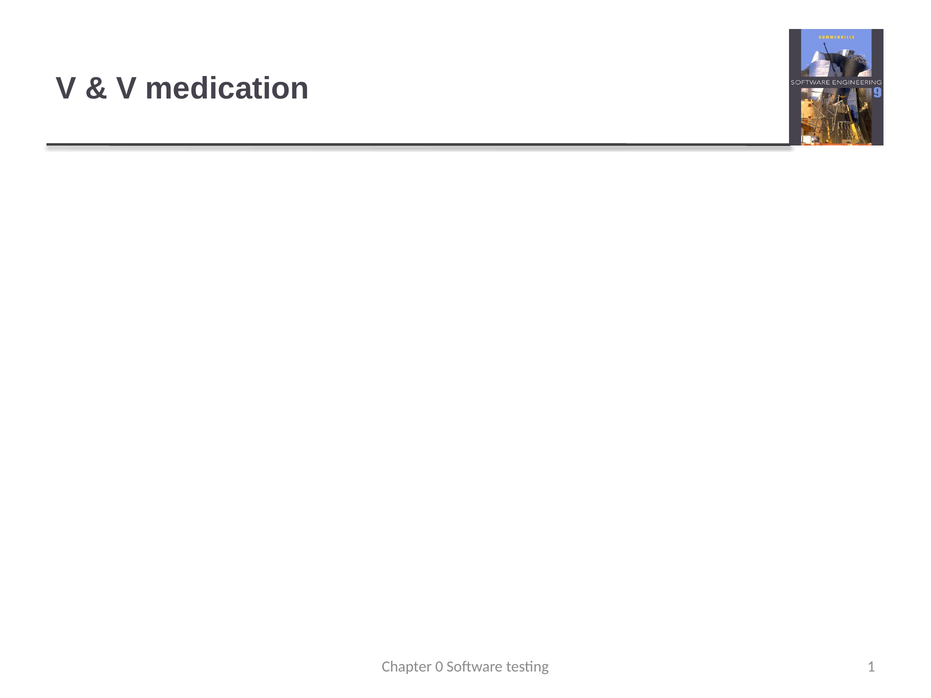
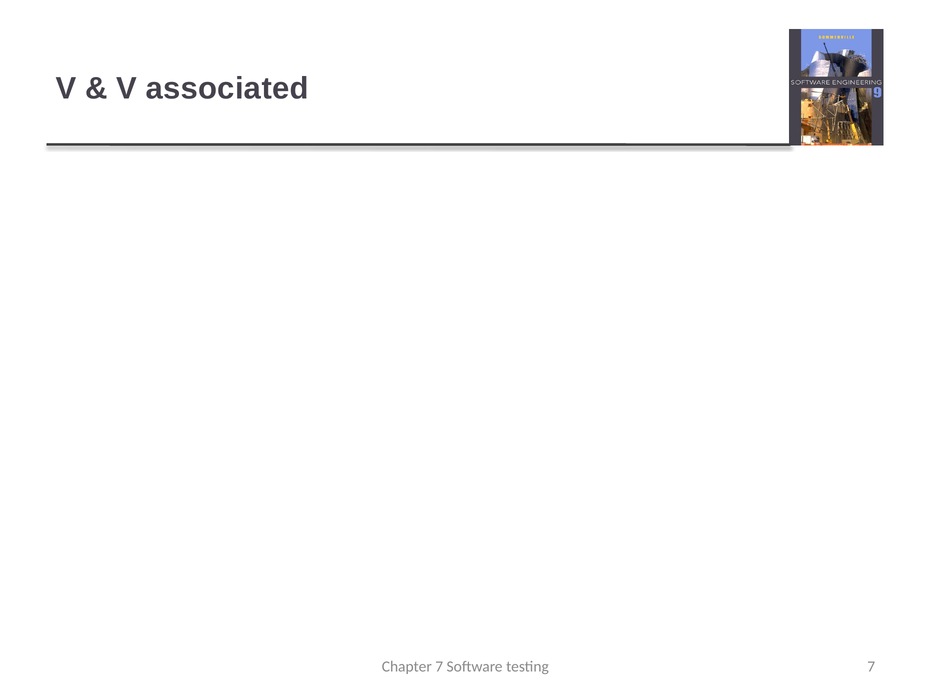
medication: medication -> associated (227, 88)
Chapter 0: 0 -> 7 (439, 667)
testing 1: 1 -> 7 (871, 667)
